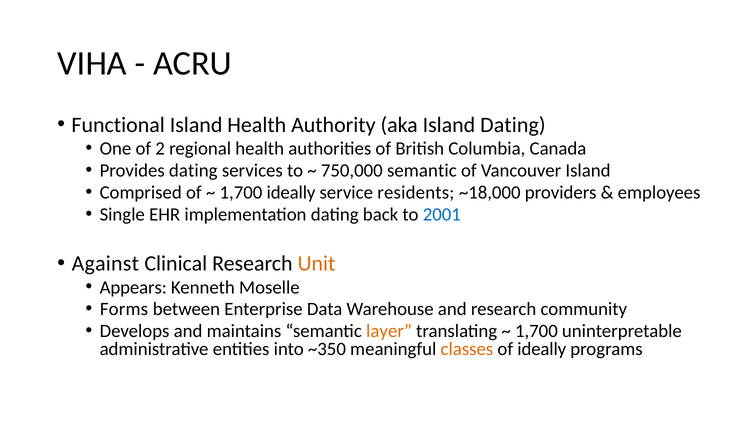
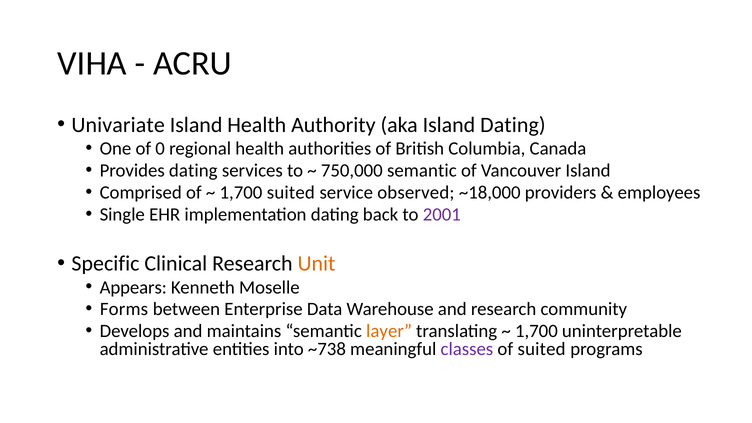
Functional: Functional -> Univariate (118, 125)
2: 2 -> 0 (160, 149)
1,700 ideally: ideally -> suited (291, 193)
residents: residents -> observed (416, 193)
2001 colour: blue -> purple (442, 215)
Against: Against -> Specific (105, 264)
~350: ~350 -> ~738 (327, 349)
classes colour: orange -> purple (467, 349)
of ideally: ideally -> suited (542, 349)
